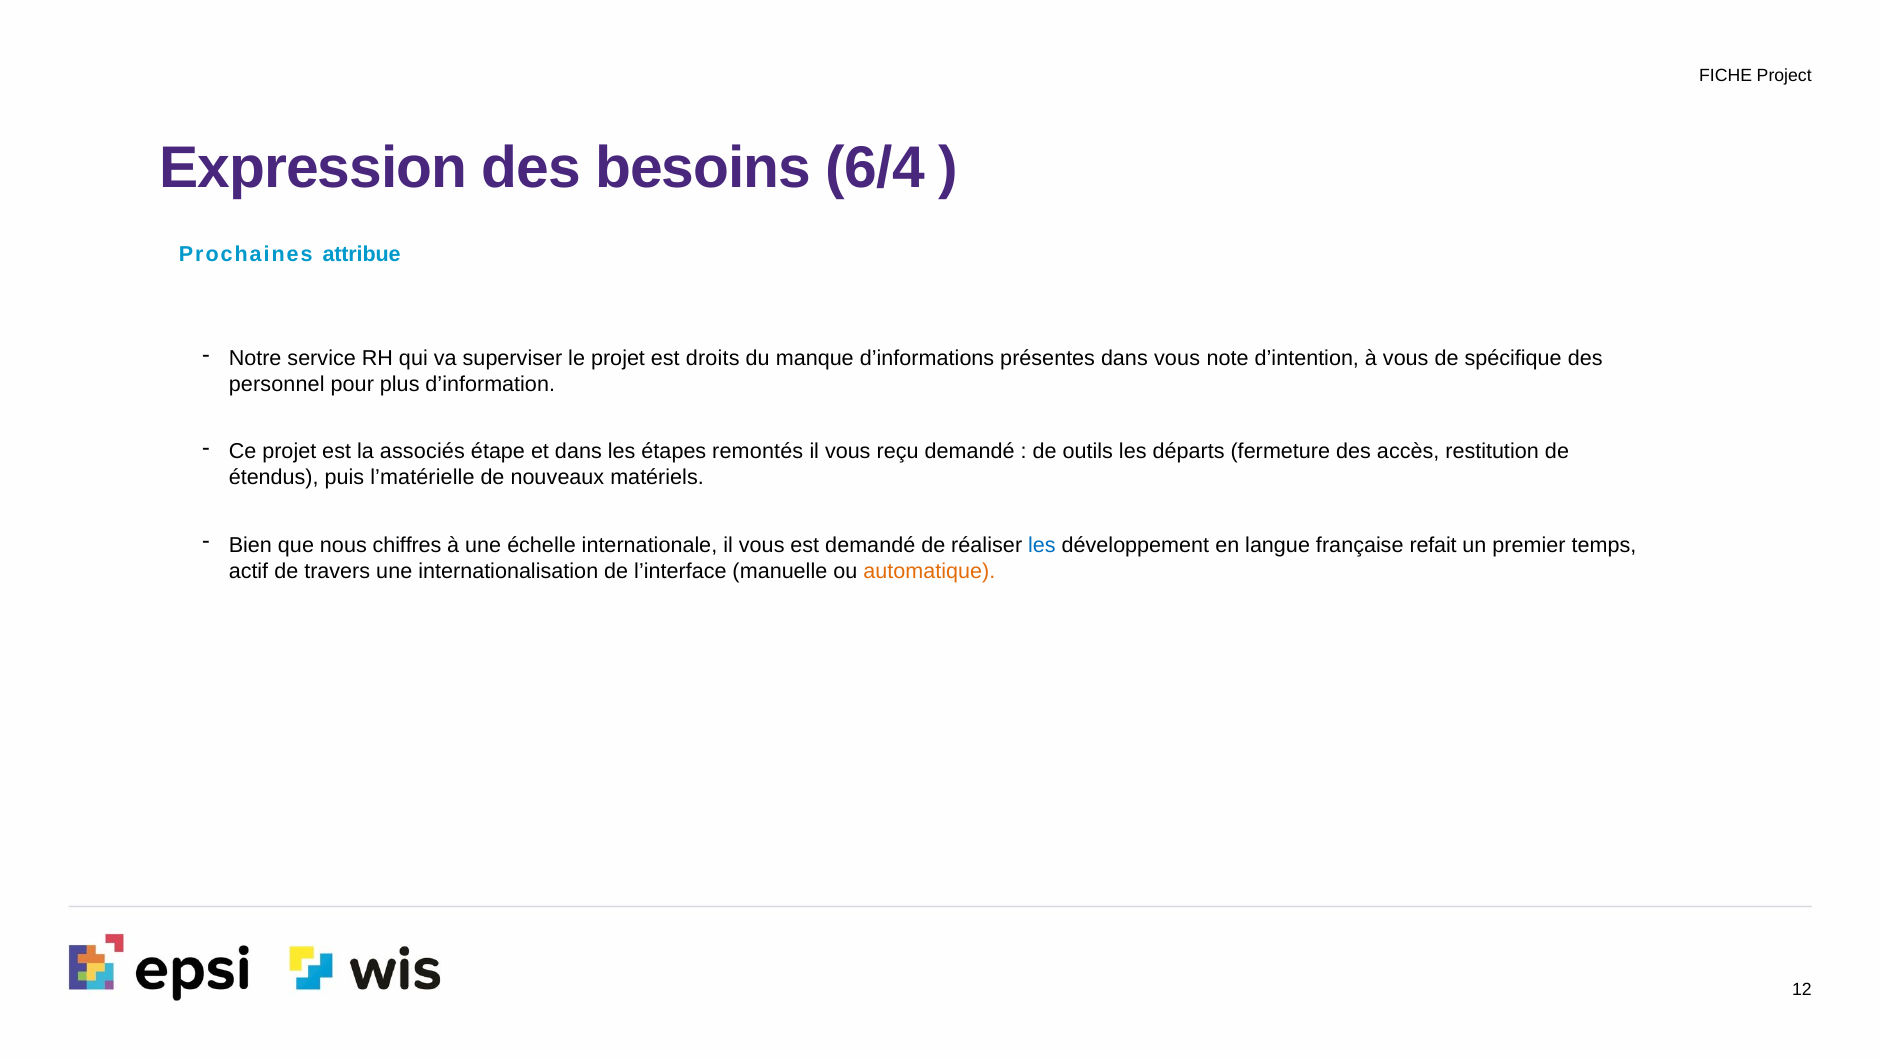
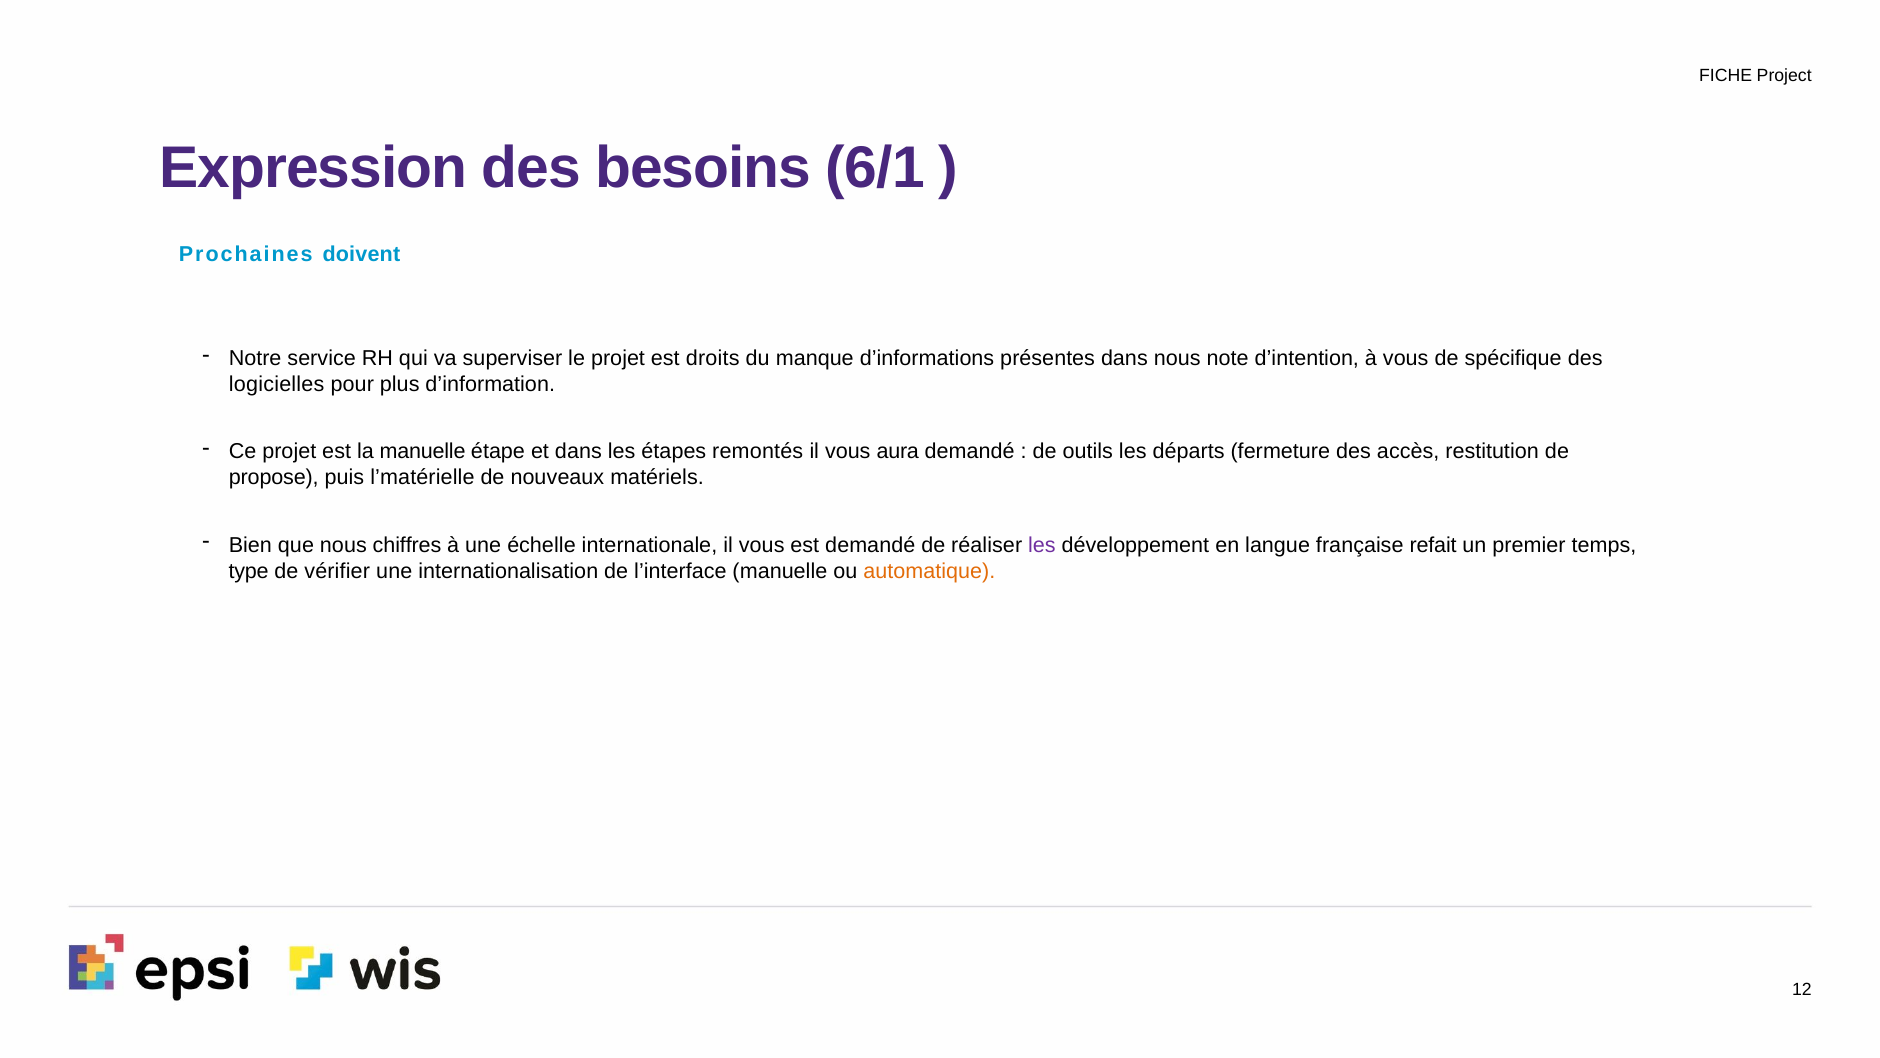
6/4: 6/4 -> 6/1 (875, 168)
attribue: attribue -> doivent (361, 254)
dans vous: vous -> nous (1177, 358)
personnel: personnel -> logicielles (277, 384)
la associés: associés -> manuelle (423, 452)
reçu: reçu -> aura (898, 452)
étendus: étendus -> propose (274, 478)
les colour: blue -> purple (1042, 545)
actif: actif -> type (249, 571)
travers: travers -> vérifier (337, 571)
